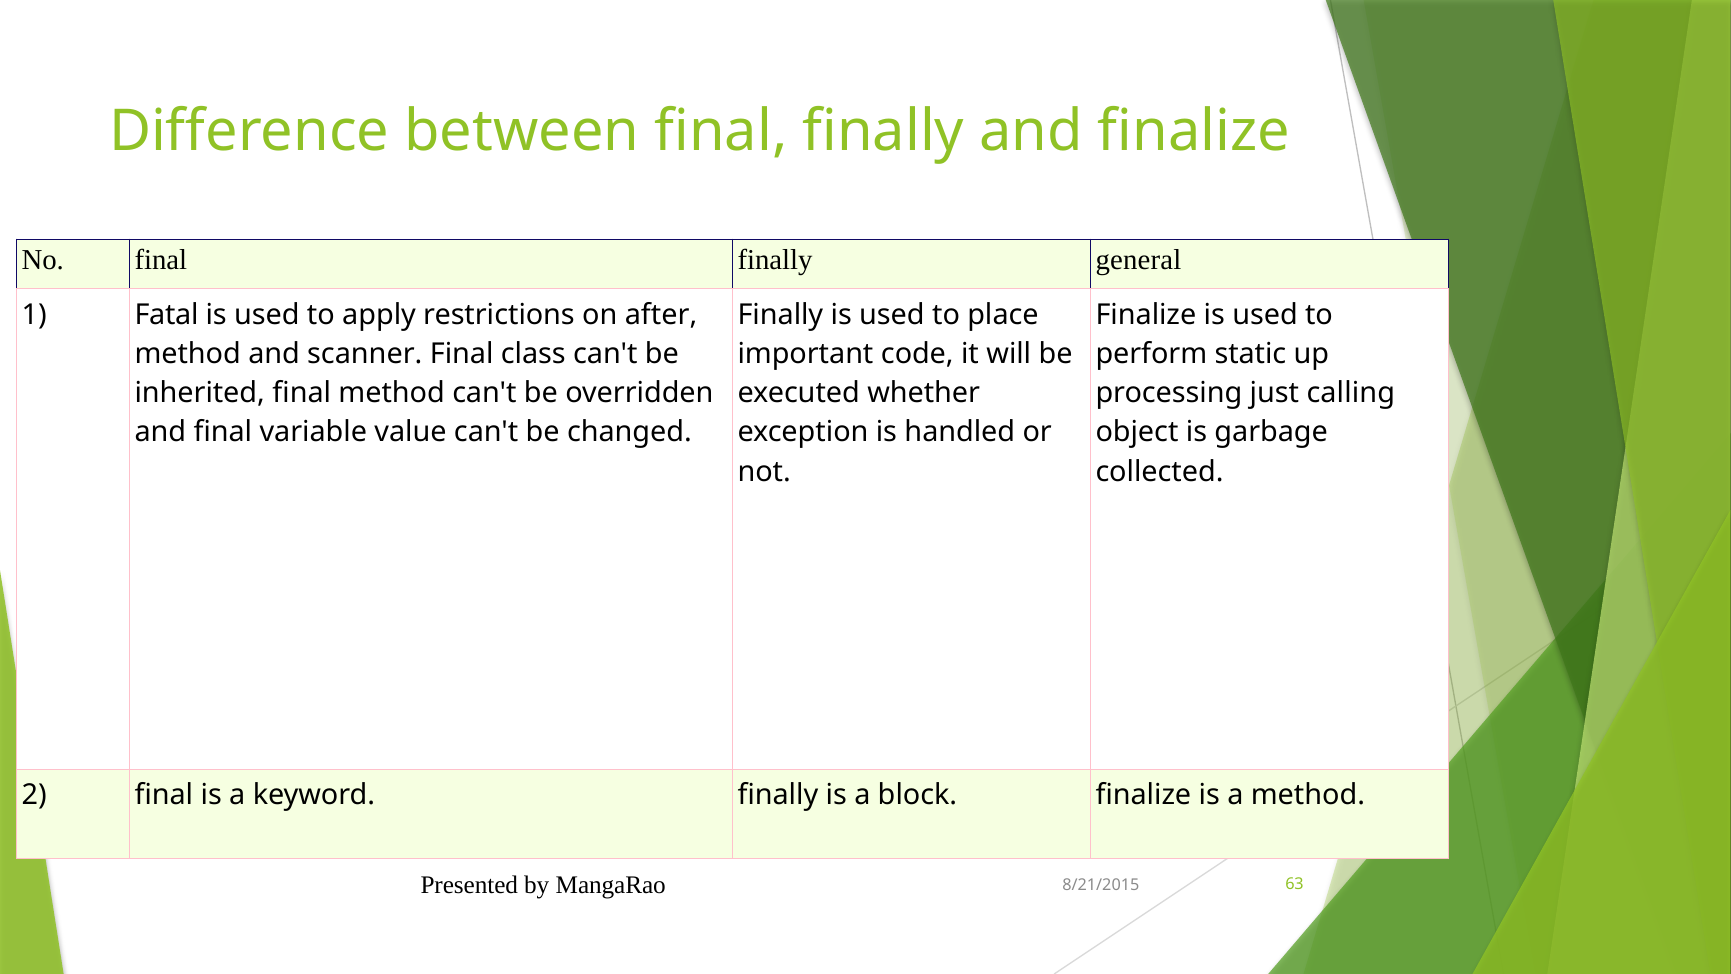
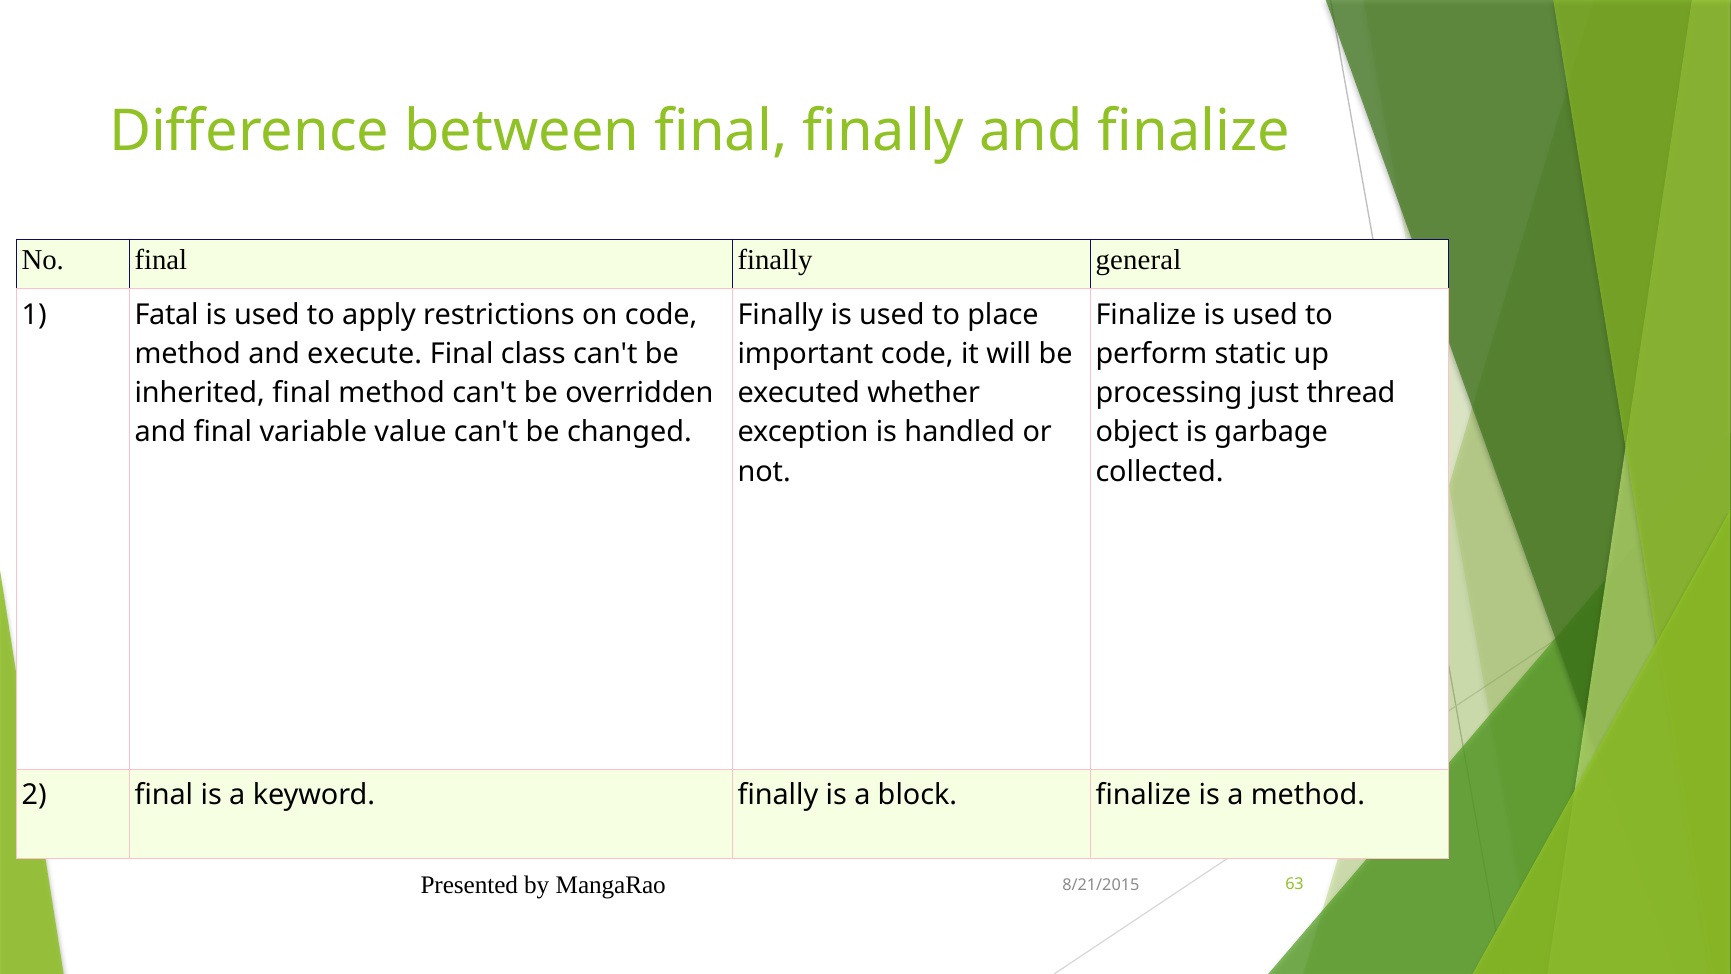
on after: after -> code (661, 315)
scanner: scanner -> execute (365, 354)
calling: calling -> thread (1351, 393)
